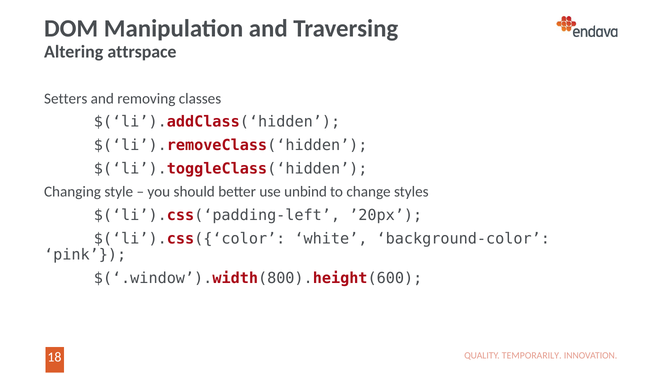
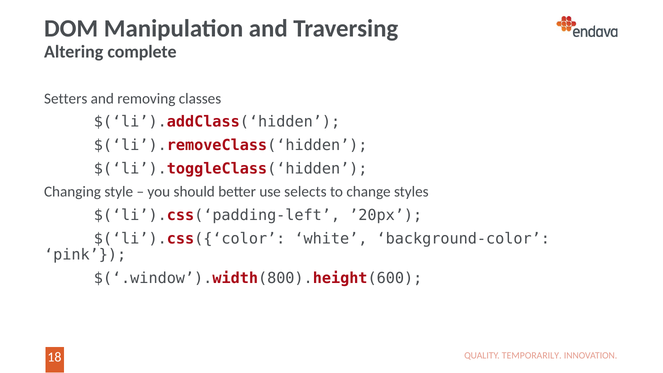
attrspace: attrspace -> complete (142, 52)
unbind: unbind -> selects (305, 192)
